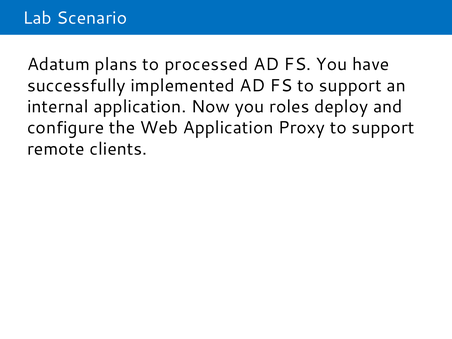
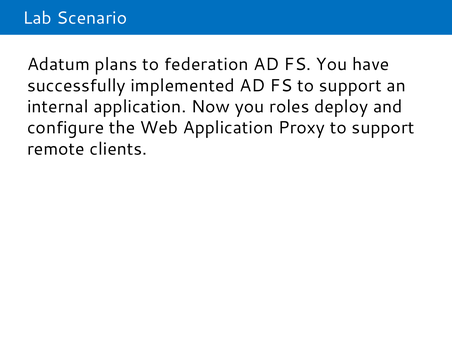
processed: processed -> federation (206, 64)
